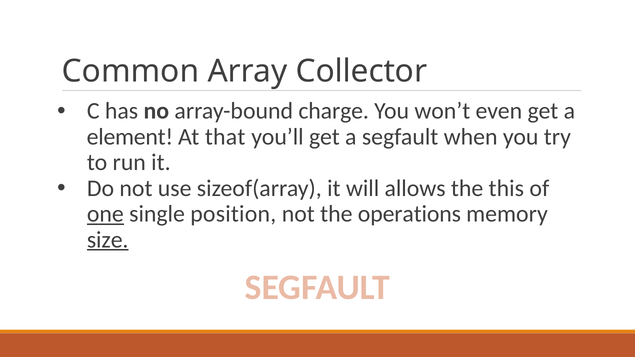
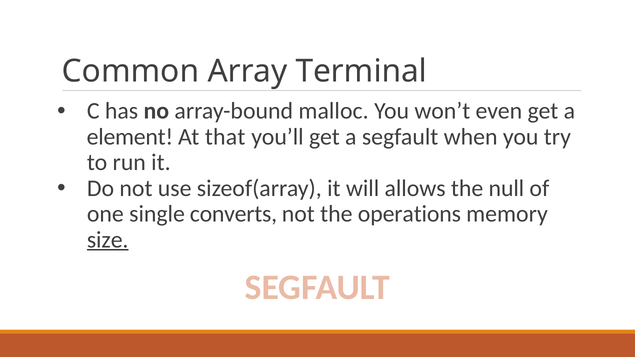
Collector: Collector -> Terminal (361, 71)
charge: charge -> malloc (334, 111)
this: this -> null (506, 188)
one underline: present -> none (105, 214)
position: position -> converts (233, 214)
